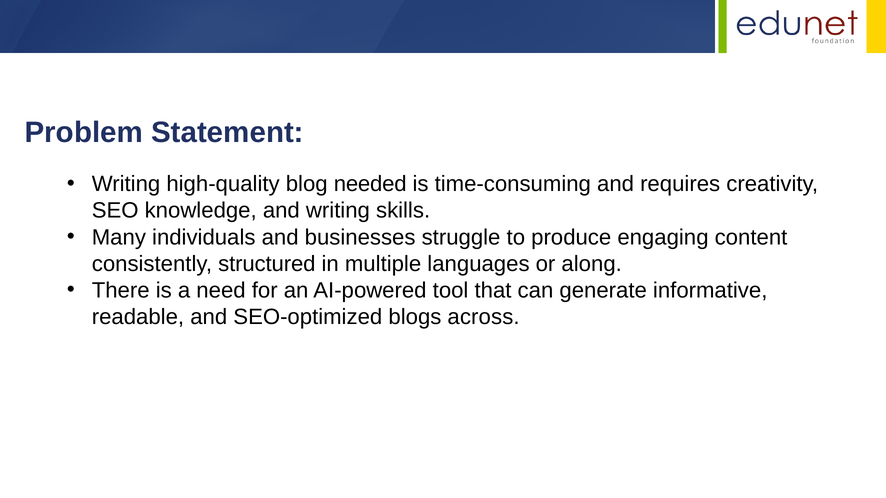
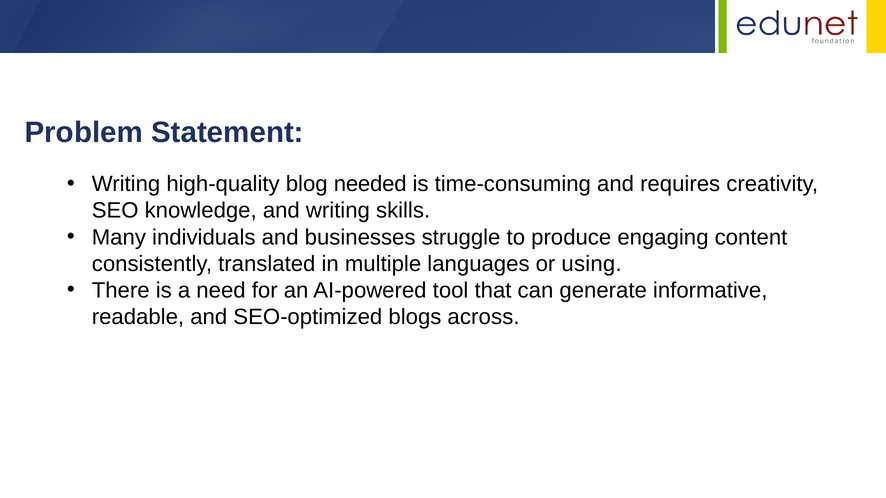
structured: structured -> translated (267, 264)
along: along -> using (592, 264)
